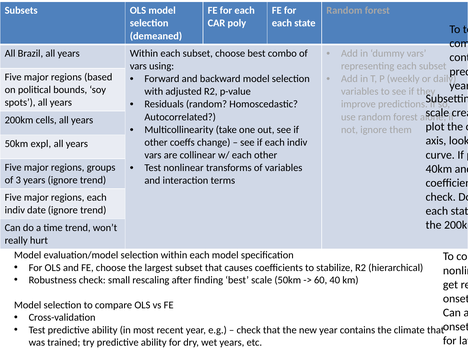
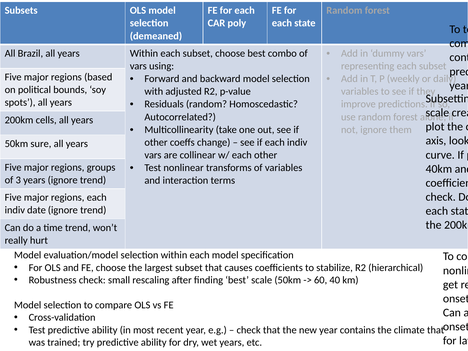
50km expl: expl -> sure (41, 144)
